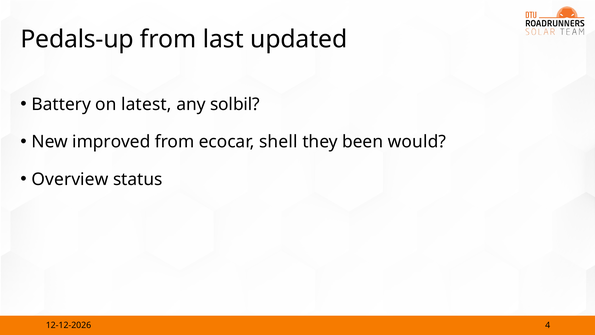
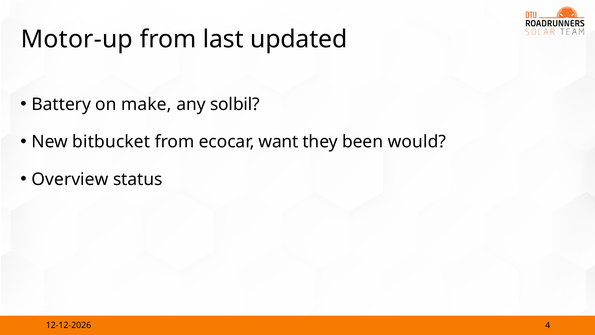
Pedals-up: Pedals-up -> Motor-up (77, 39)
latest: latest -> make (146, 104)
improved: improved -> bitbucket (111, 142)
shell: shell -> want (278, 142)
